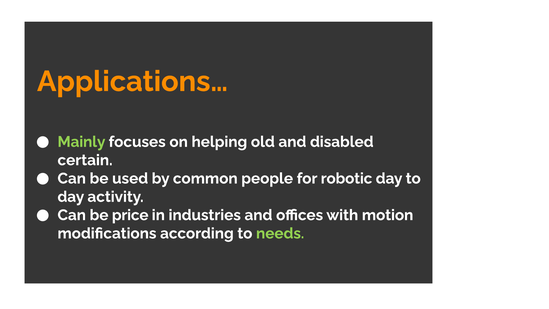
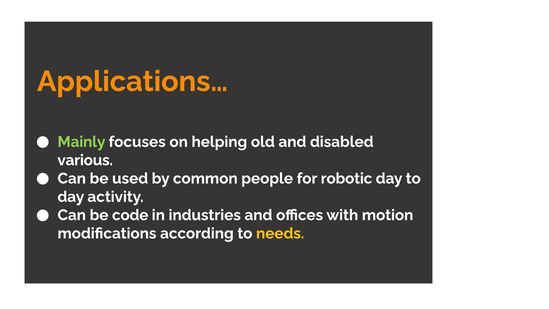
certain: certain -> various (85, 160)
price: price -> code (130, 215)
needs colour: light green -> yellow (280, 233)
